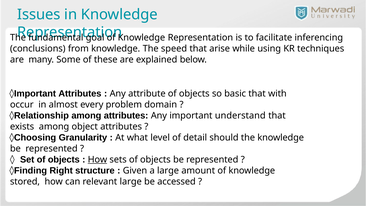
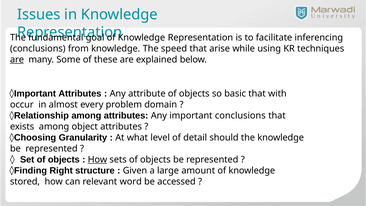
are underline: none -> present (17, 60)
important understand: understand -> conclusions (240, 115)
relevant large: large -> word (131, 181)
